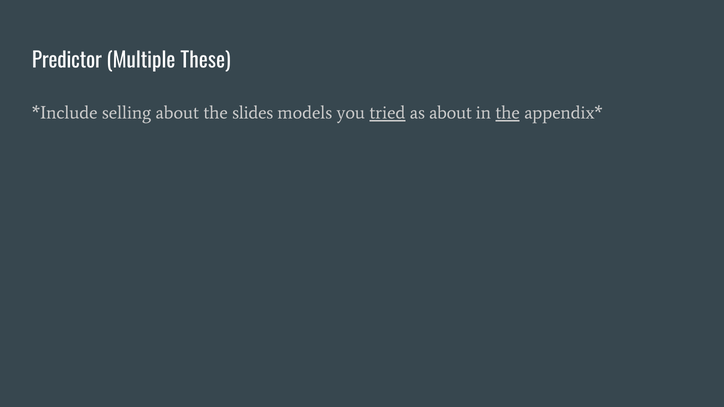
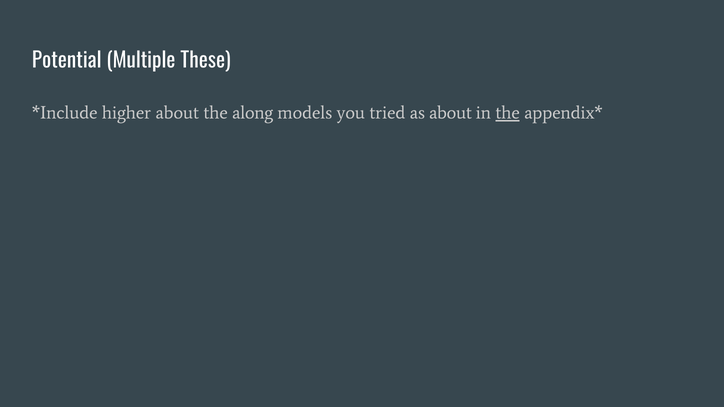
Predictor: Predictor -> Potential (67, 61)
selling: selling -> higher (127, 113)
slides: slides -> along (253, 113)
tried underline: present -> none (387, 113)
